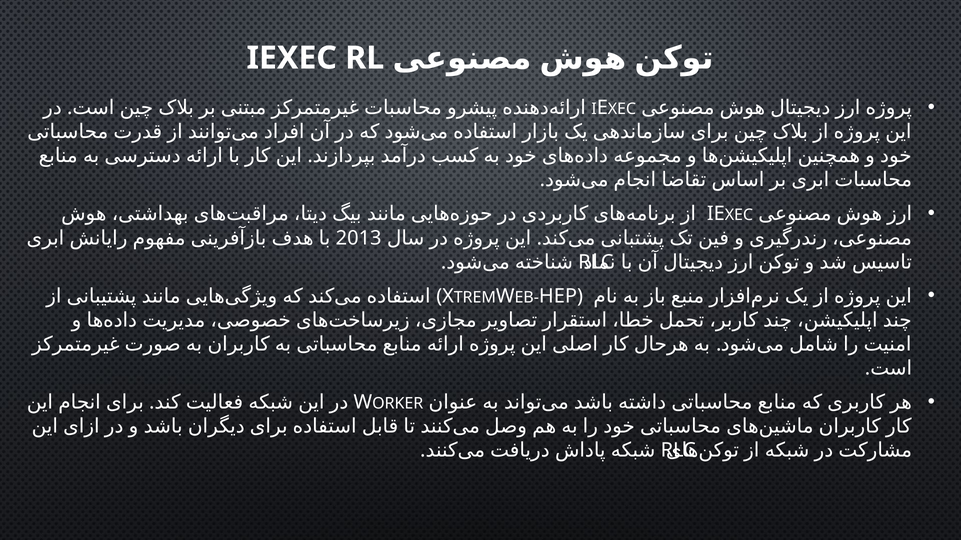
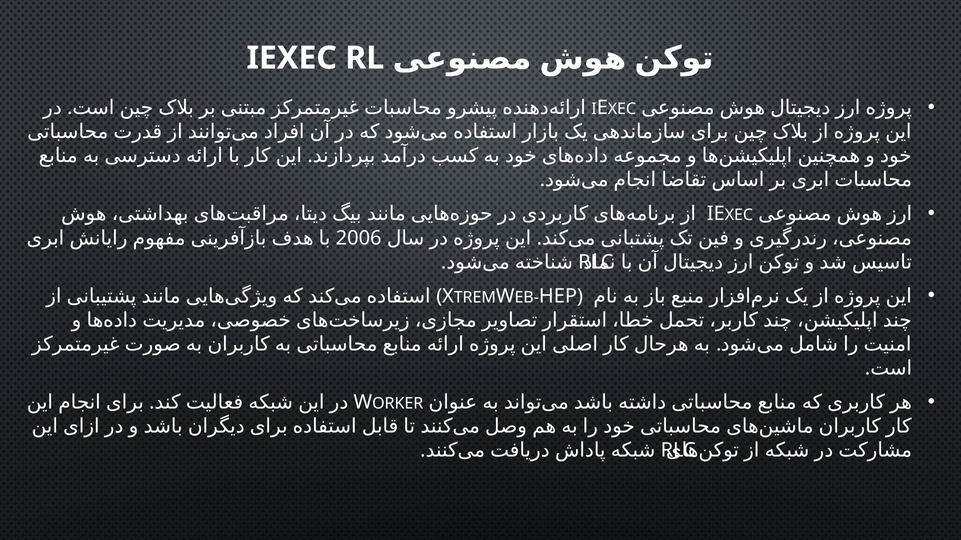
2013: 2013 -> 2006 (359, 238)
